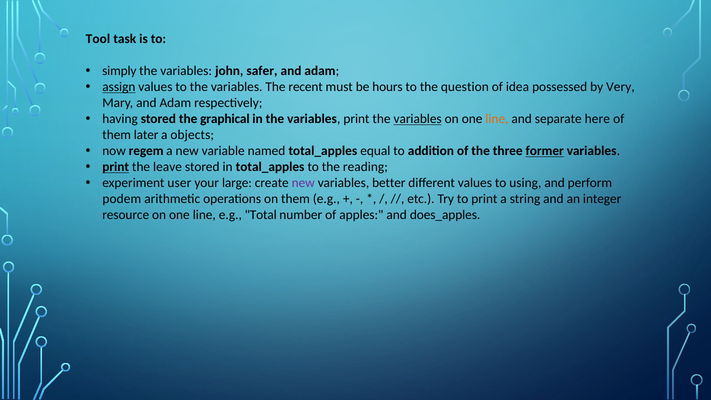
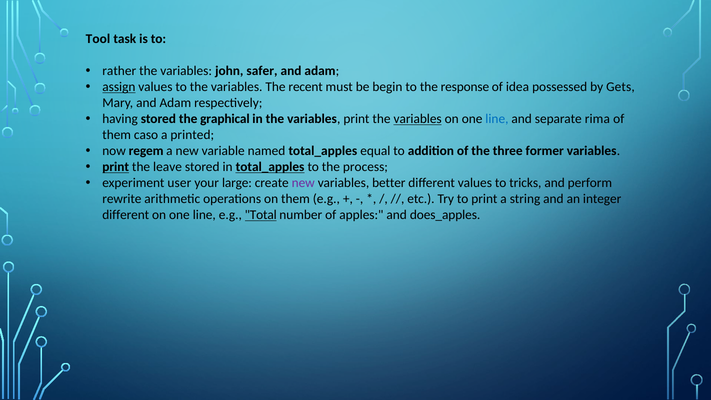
simply: simply -> rather (119, 71)
hours: hours -> begin (387, 87)
question: question -> response (465, 87)
Very: Very -> Gets (620, 87)
line colour: orange -> blue (497, 119)
here: here -> rima (597, 119)
later: later -> caso (146, 135)
objects: objects -> printed (192, 135)
former underline: present -> none (545, 151)
total_apples underline: none -> present (270, 167)
reading: reading -> process (365, 167)
using: using -> tricks (525, 183)
podem: podem -> rewrite (122, 199)
resource: resource -> different (126, 215)
Total underline: none -> present (261, 215)
